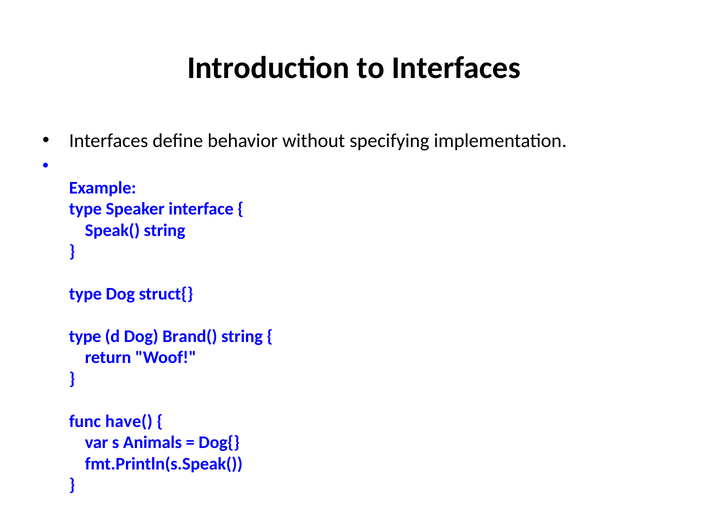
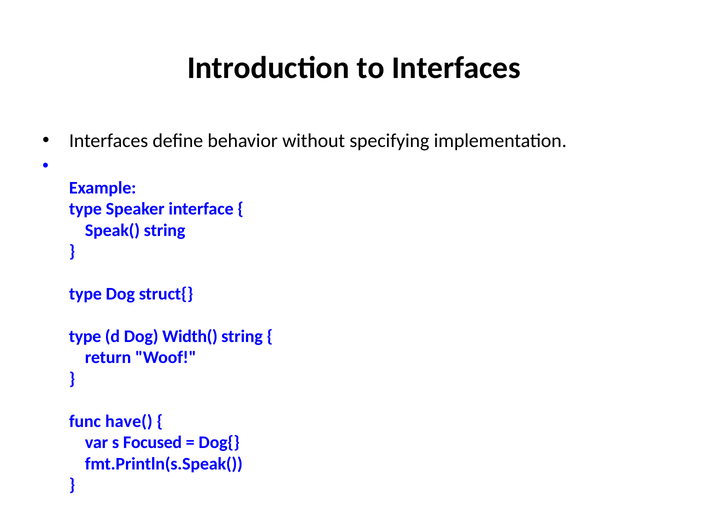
Brand(: Brand( -> Width( (190, 336)
Animals: Animals -> Focused (153, 443)
